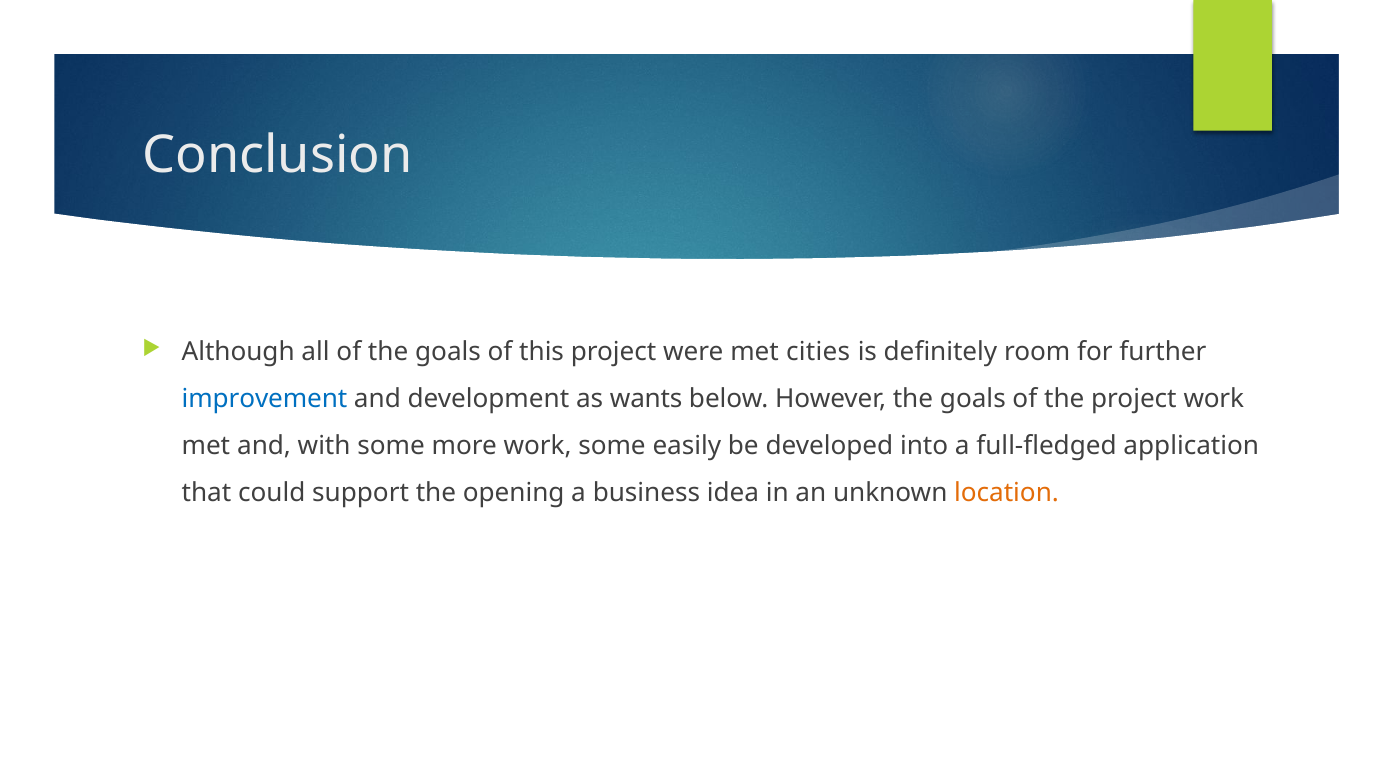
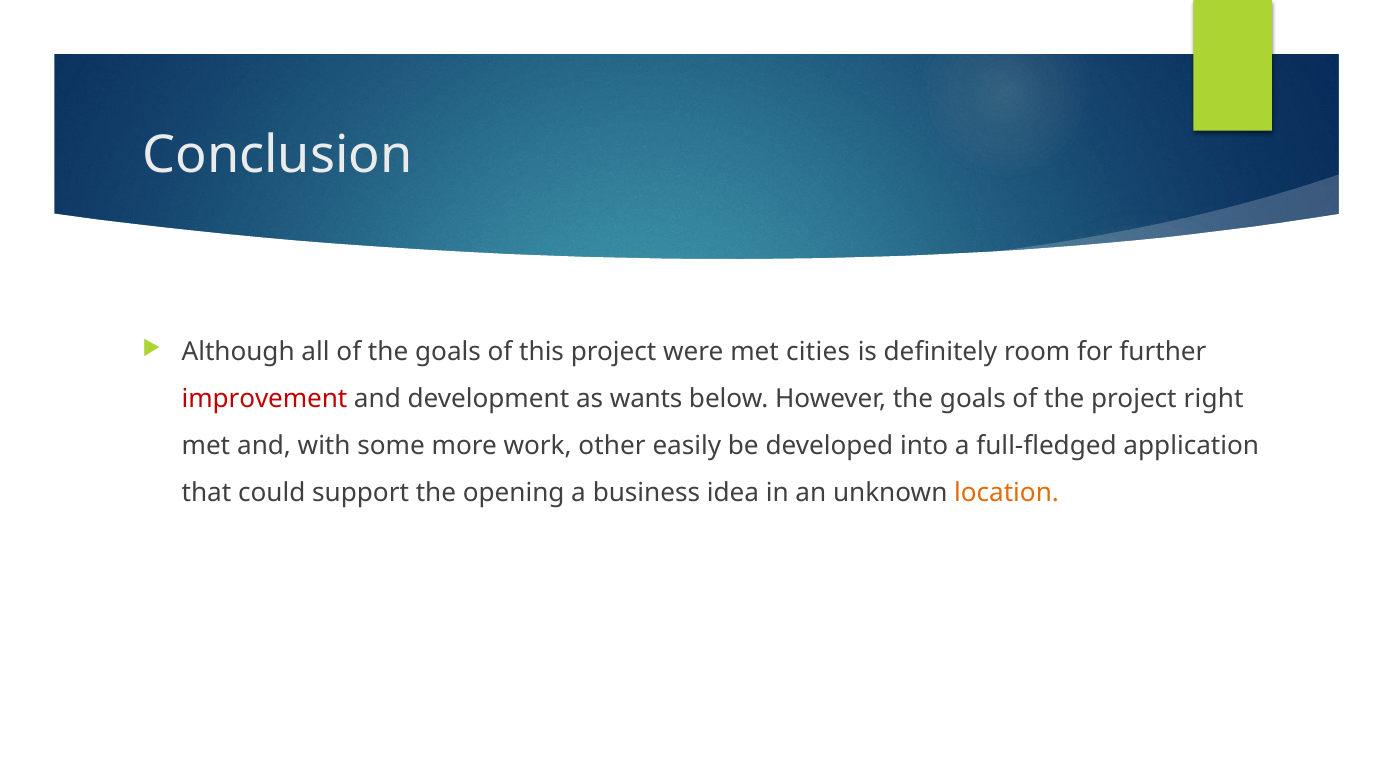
improvement colour: blue -> red (265, 399)
project work: work -> right (1214, 399)
work some: some -> other (612, 446)
